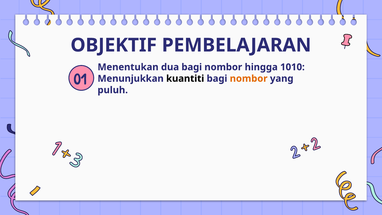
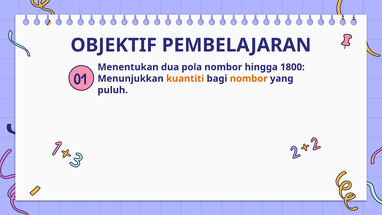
dua bagi: bagi -> pola (192, 67)
1010: 1010 -> 1800 (292, 67)
kuantiti colour: black -> orange (185, 79)
